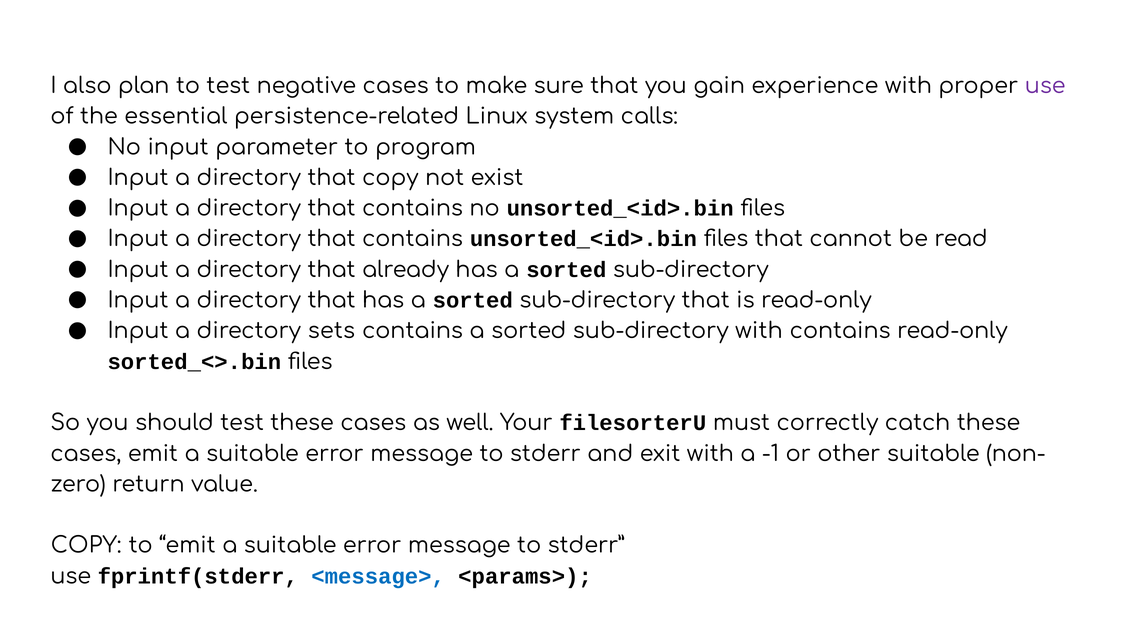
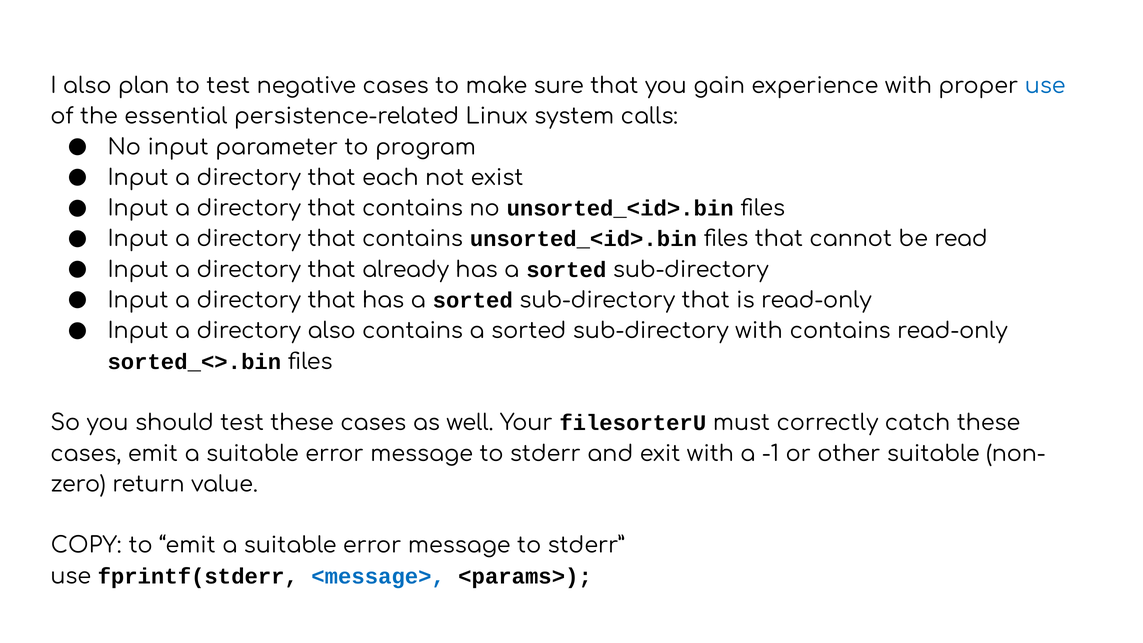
use colour: purple -> blue (1045, 86)
that copy: copy -> each (390, 178)
directory sets: sets -> also (332, 331)
